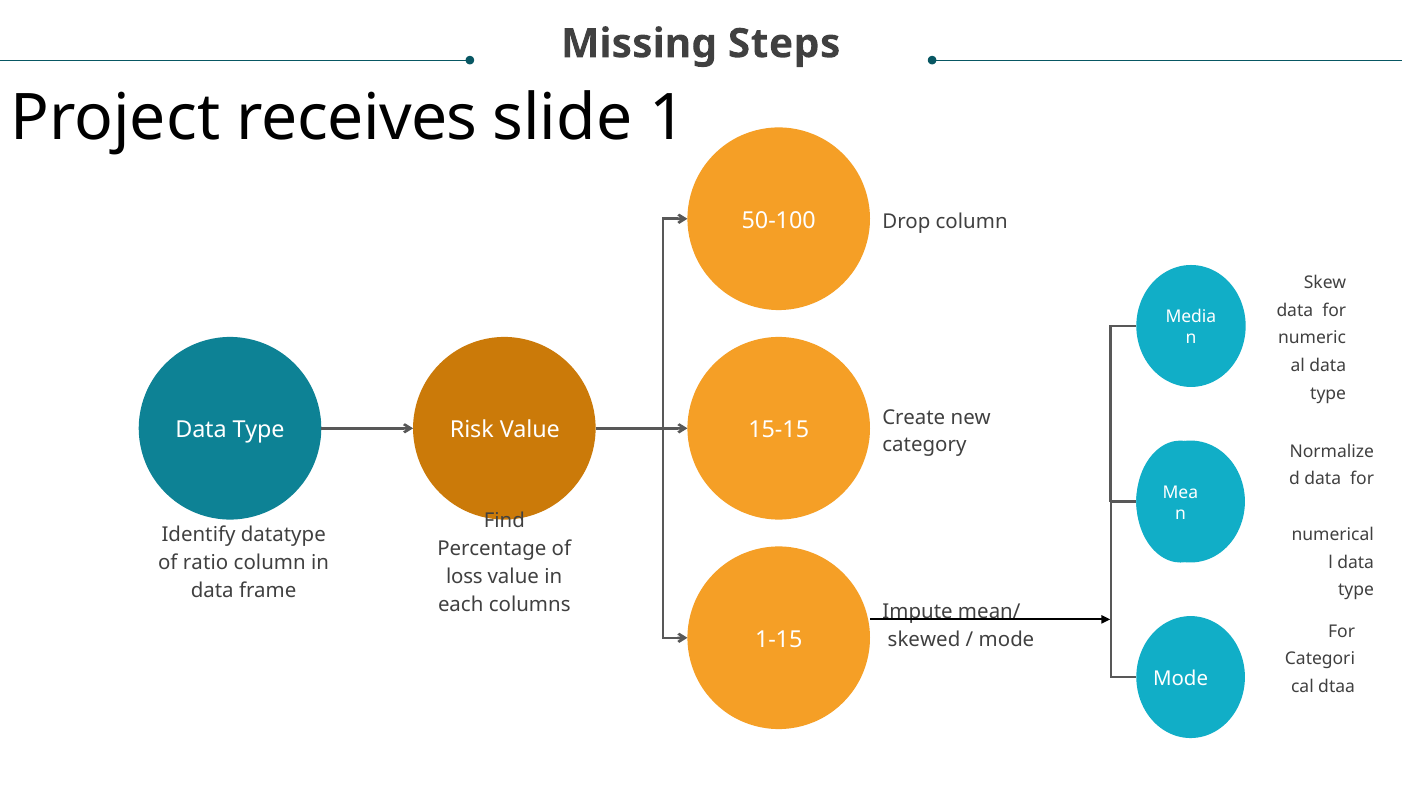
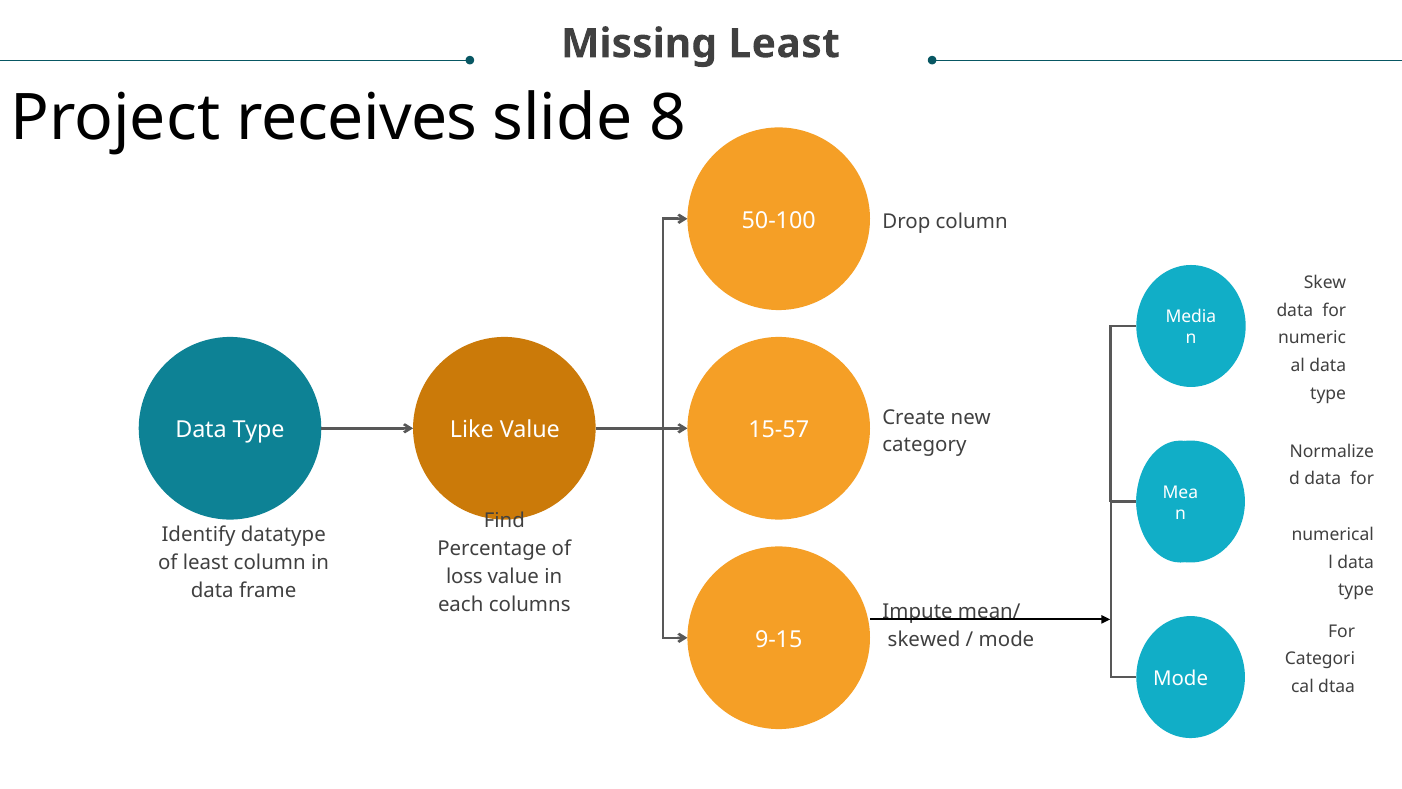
Missing Steps: Steps -> Least (784, 44)
1: 1 -> 8 (667, 118)
Risk: Risk -> Like (472, 430)
15-15: 15-15 -> 15-57 (779, 430)
of ratio: ratio -> least (206, 562)
1-15: 1-15 -> 9-15 (779, 639)
